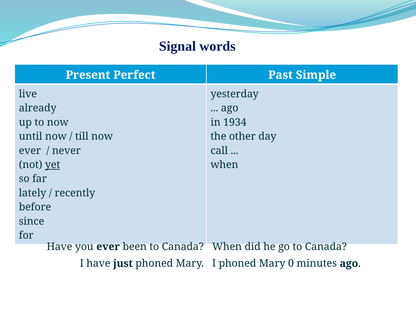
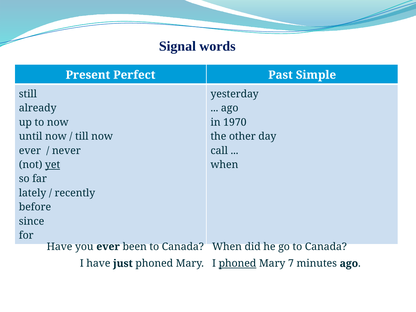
live: live -> still (28, 94)
1934: 1934 -> 1970 (235, 122)
phoned underline: none -> present (237, 263)
0: 0 -> 7 (291, 263)
